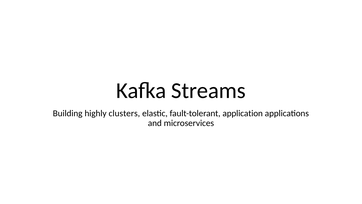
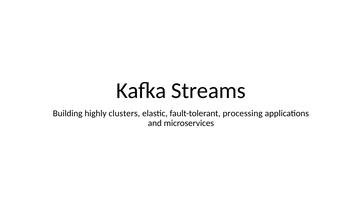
application: application -> processing (243, 113)
